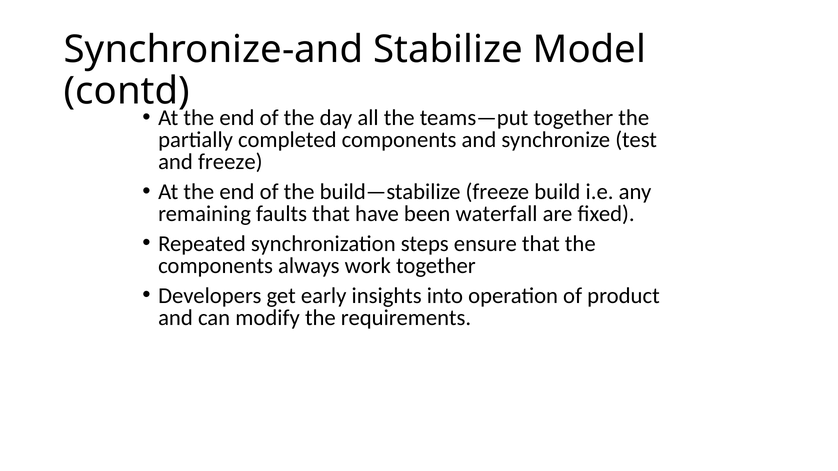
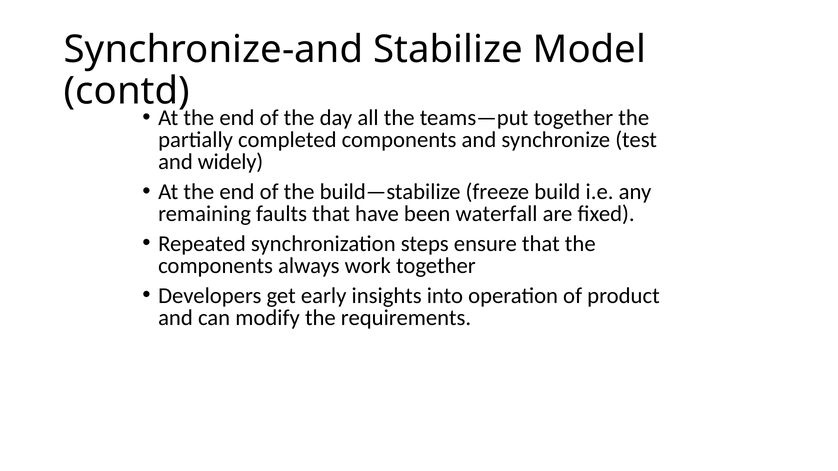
and freeze: freeze -> widely (230, 162)
